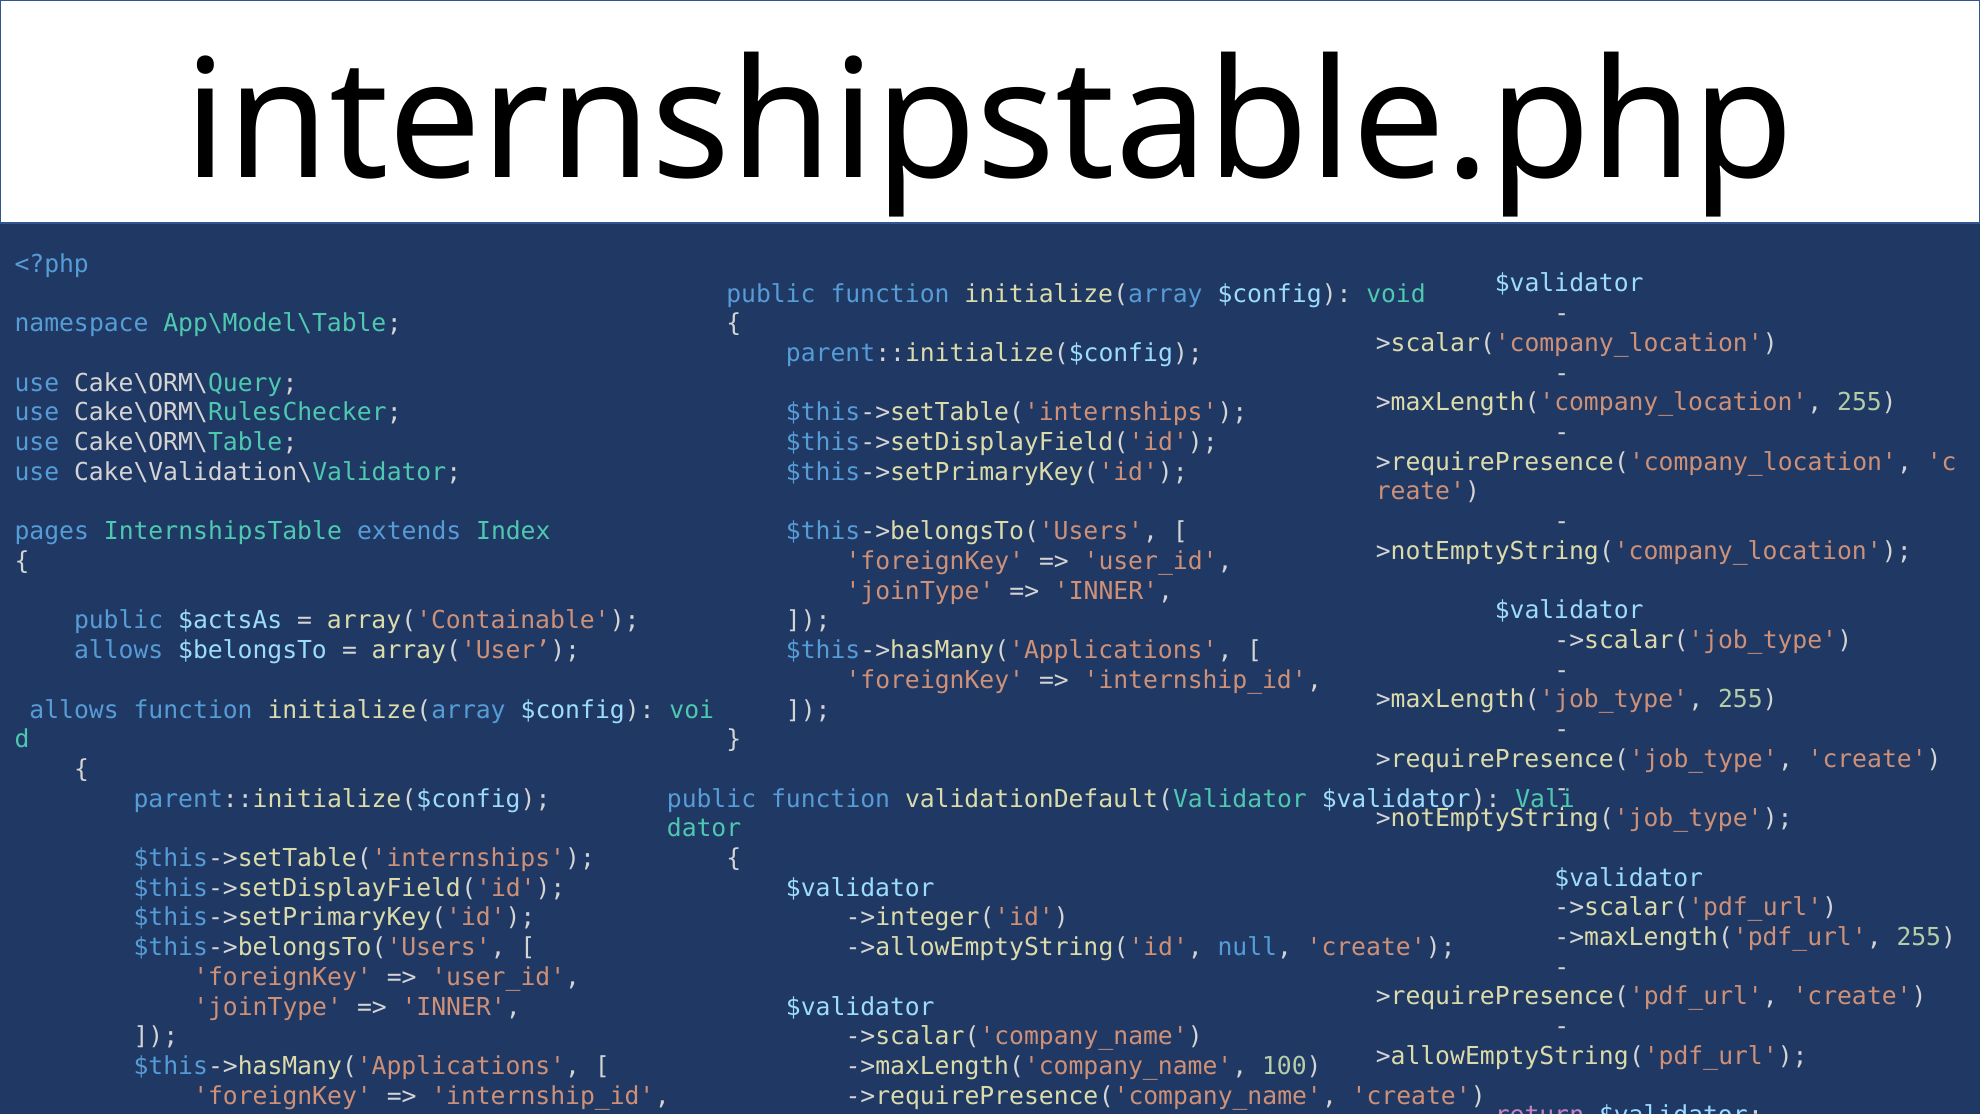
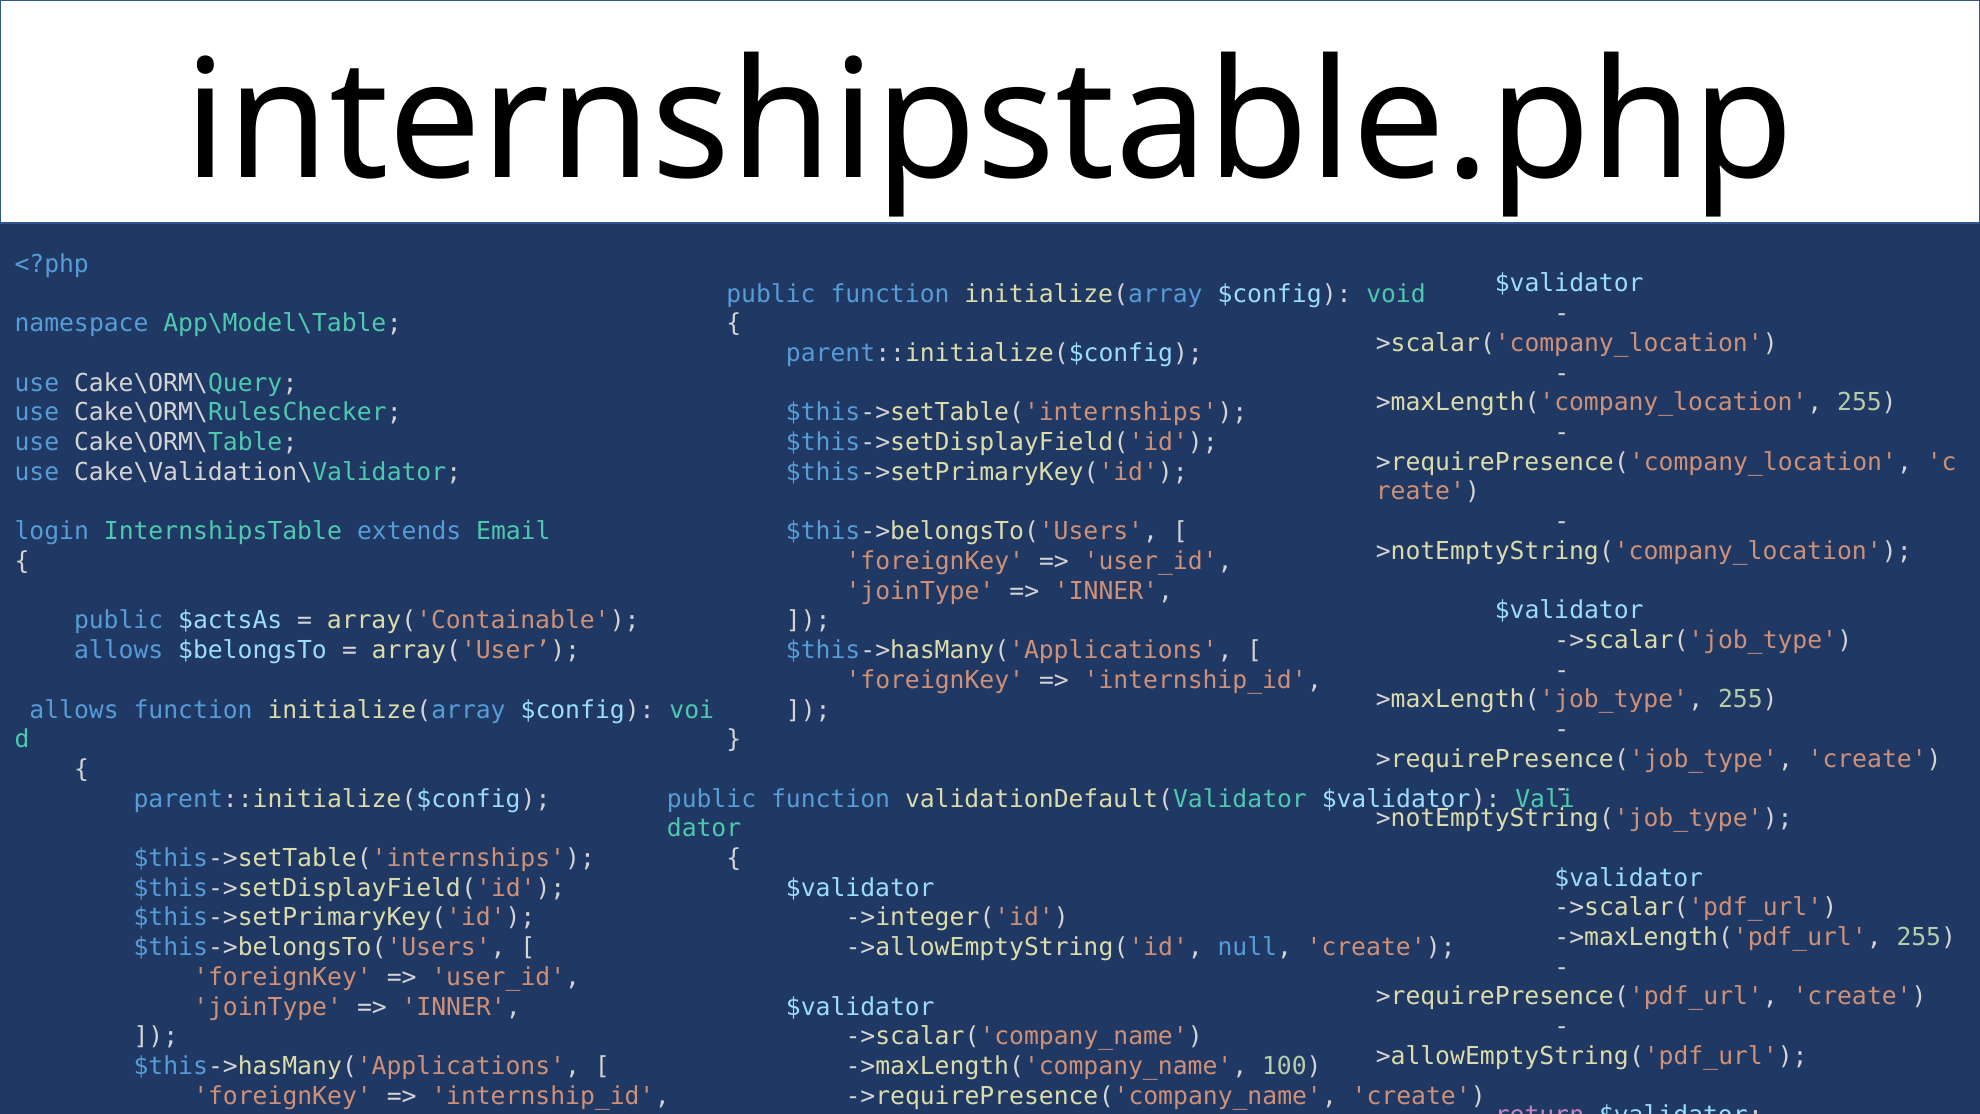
pages: pages -> login (52, 532)
Index: Index -> Email (513, 532)
